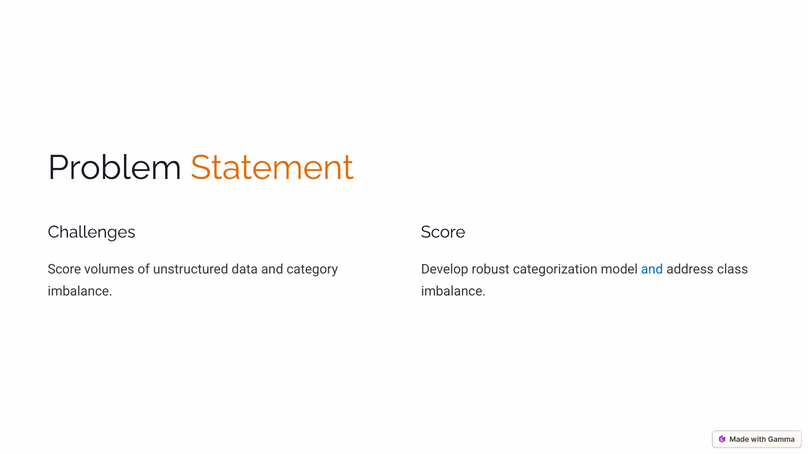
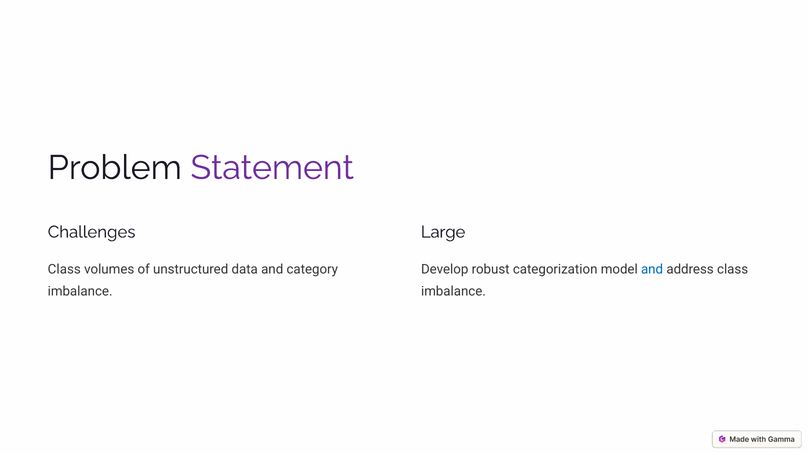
Statement colour: orange -> purple (272, 168)
Score: Score -> Large (443, 232)
Score: Score -> Class (64, 270)
